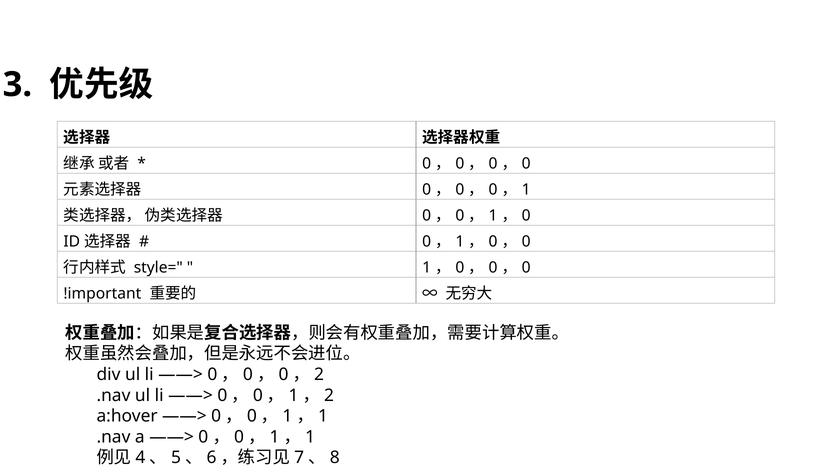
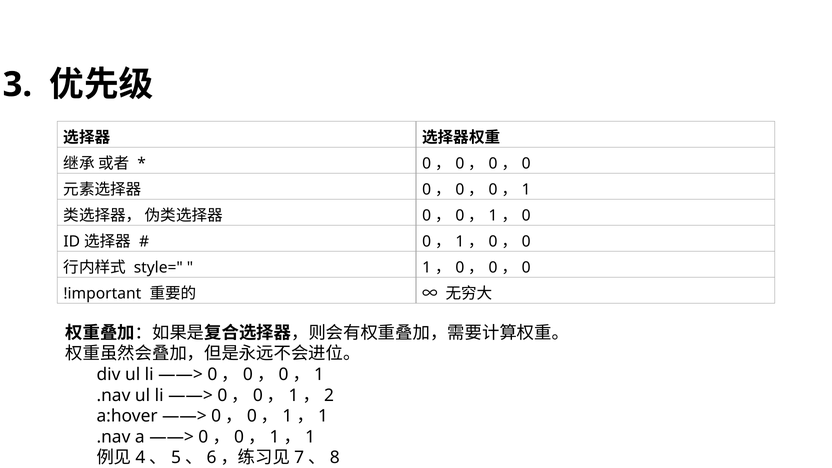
2: 2 -> 1 (319, 374)
